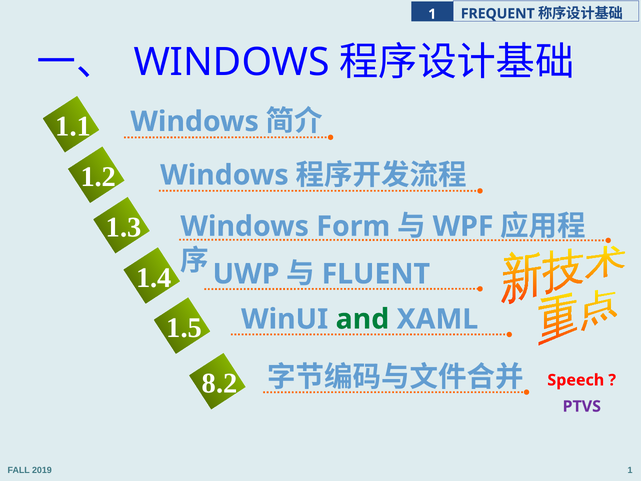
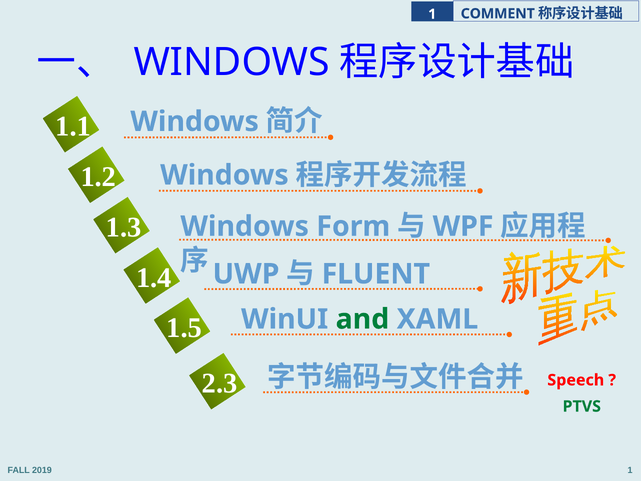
FREQUENT: FREQUENT -> COMMENT (498, 14)
8.2: 8.2 -> 2.3 (220, 383)
PTVS colour: purple -> green (582, 406)
